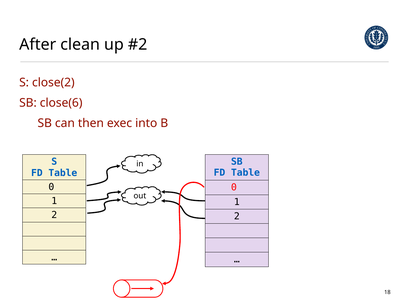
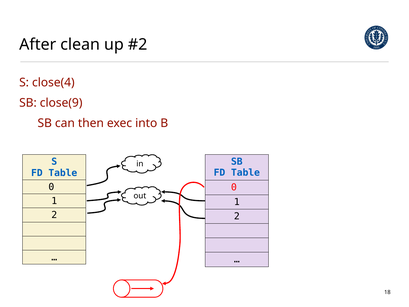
close(2: close(2 -> close(4 (53, 82)
close(6: close(6 -> close(9 (61, 103)
